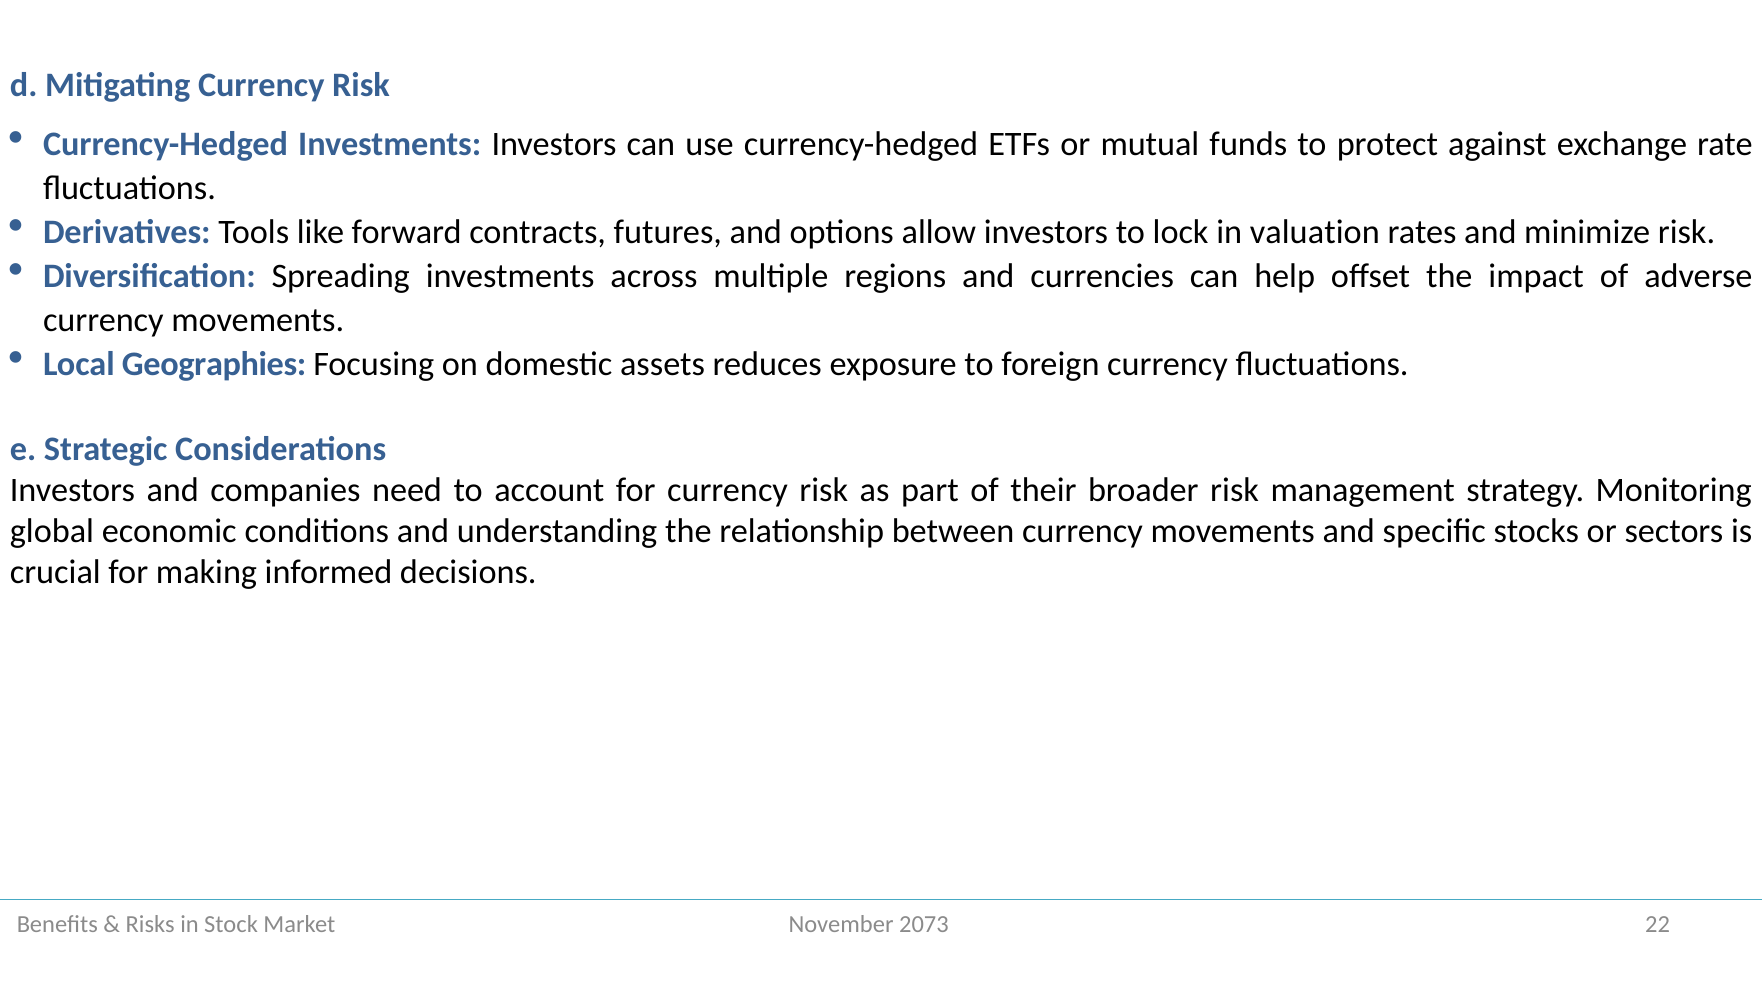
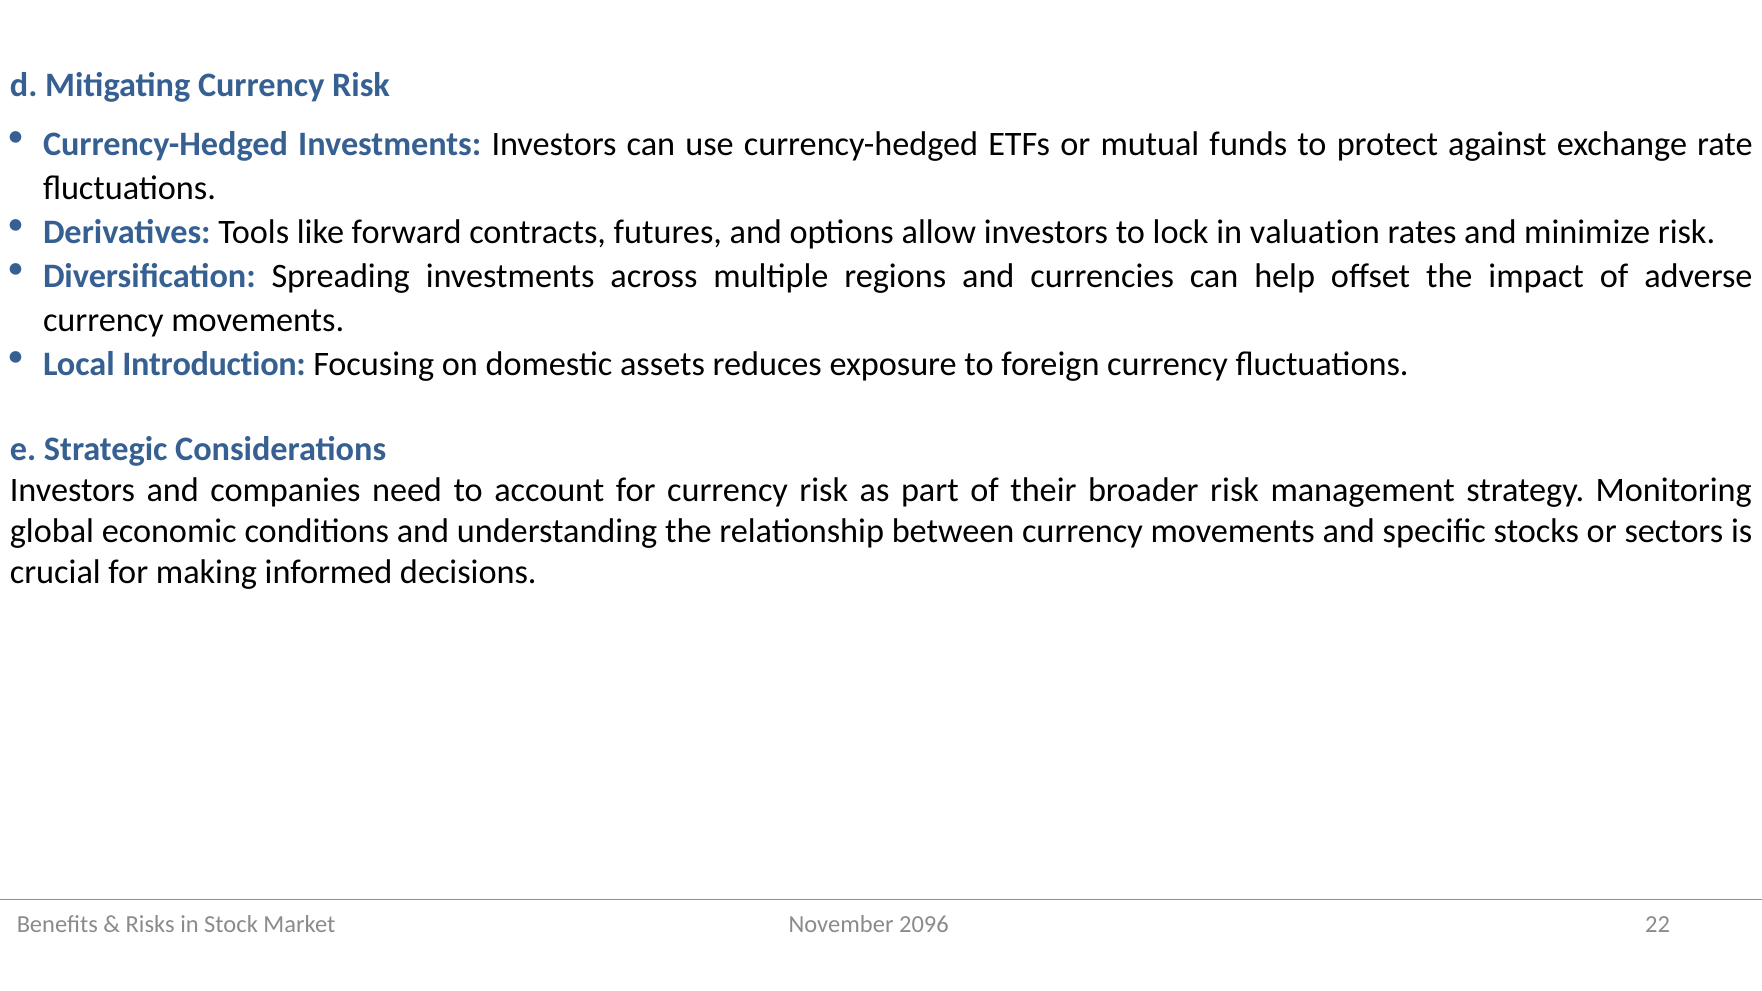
Geographies: Geographies -> Introduction (214, 364)
2073: 2073 -> 2096 (924, 925)
